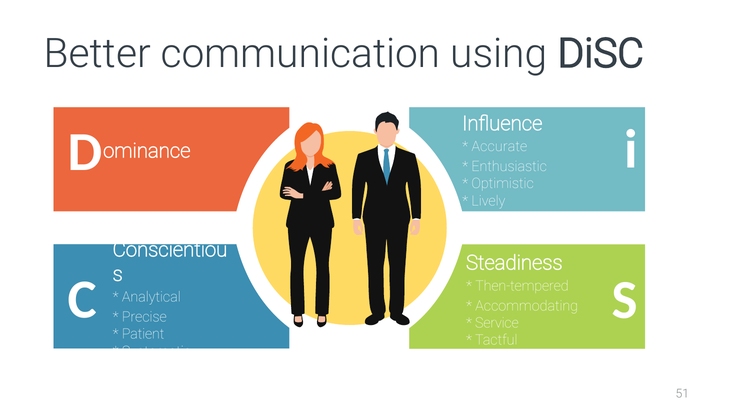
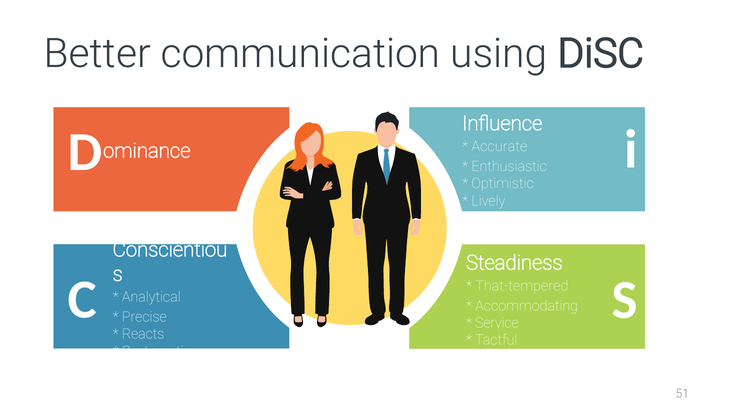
Then-tempered: Then-tempered -> That-tempered (522, 286)
Patient: Patient -> Reacts (143, 335)
